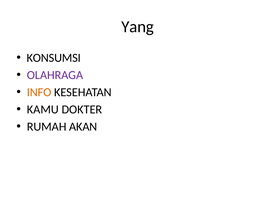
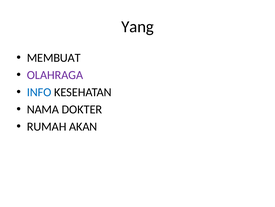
KONSUMSI: KONSUMSI -> MEMBUAT (54, 58)
INFO colour: orange -> blue (39, 92)
KAMU: KAMU -> NAMA (43, 109)
